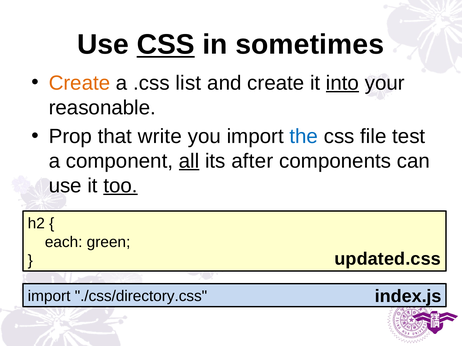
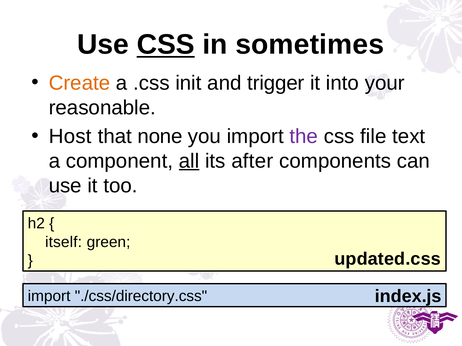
list: list -> init (188, 83)
and create: create -> trigger (276, 83)
into underline: present -> none (343, 83)
Prop: Prop -> Host (70, 137)
write: write -> none (160, 137)
the colour: blue -> purple (304, 137)
test: test -> text (409, 137)
too underline: present -> none (121, 186)
each: each -> itself (64, 242)
